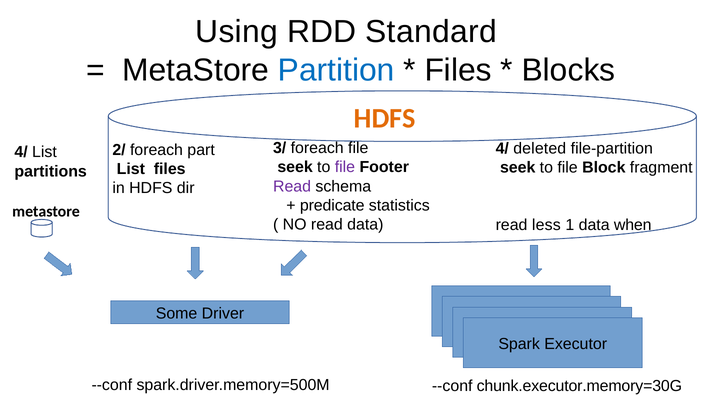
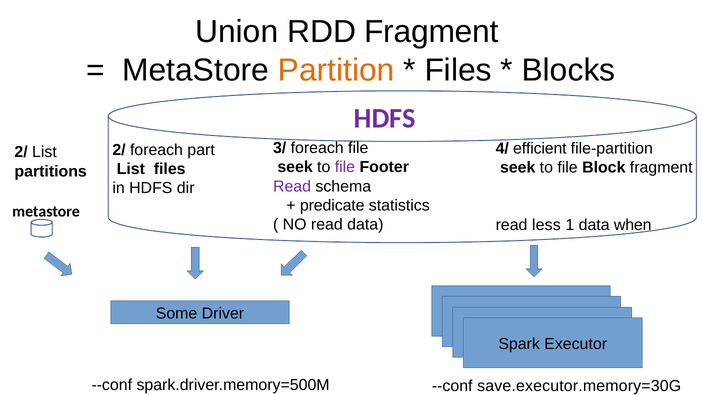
Using: Using -> Union (237, 32)
RDD Standard: Standard -> Fragment (431, 32)
Partition colour: blue -> orange (336, 70)
HDFS colour: orange -> purple (385, 118)
deleted: deleted -> efficient (540, 149)
4/: 4/ -> 2/ (21, 152)
chunk.executor.memory=30G: chunk.executor.memory=30G -> save.executor.memory=30G (579, 386)
